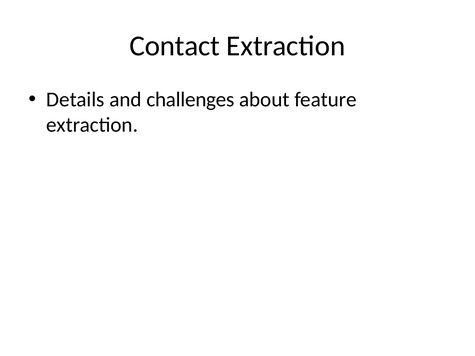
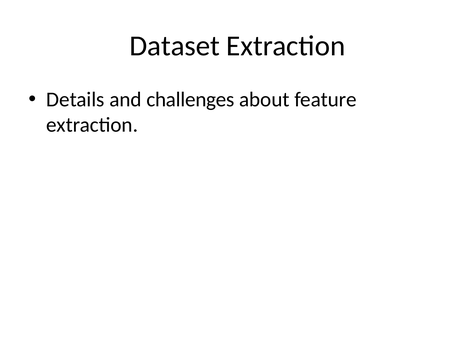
Contact: Contact -> Dataset (175, 46)
